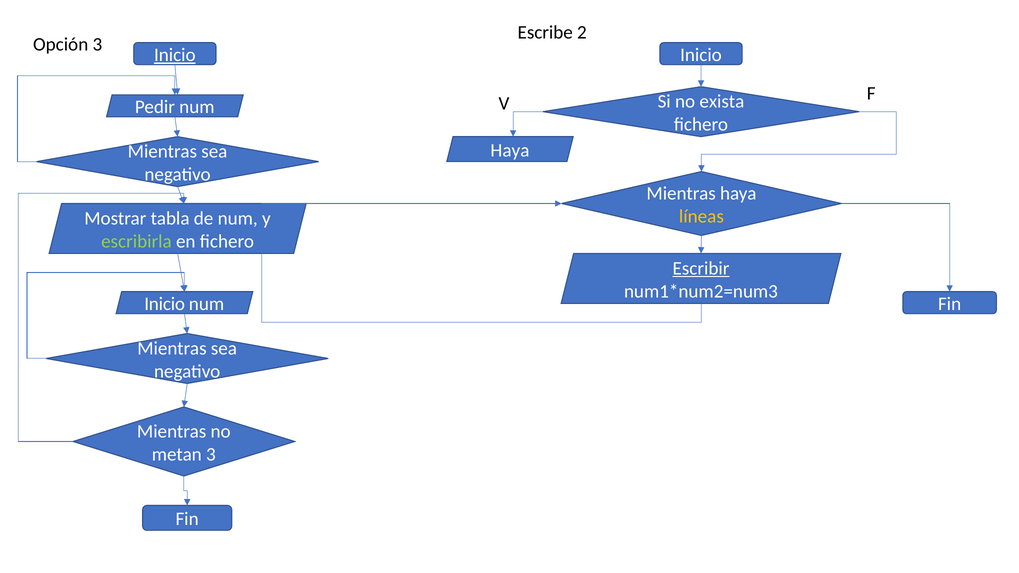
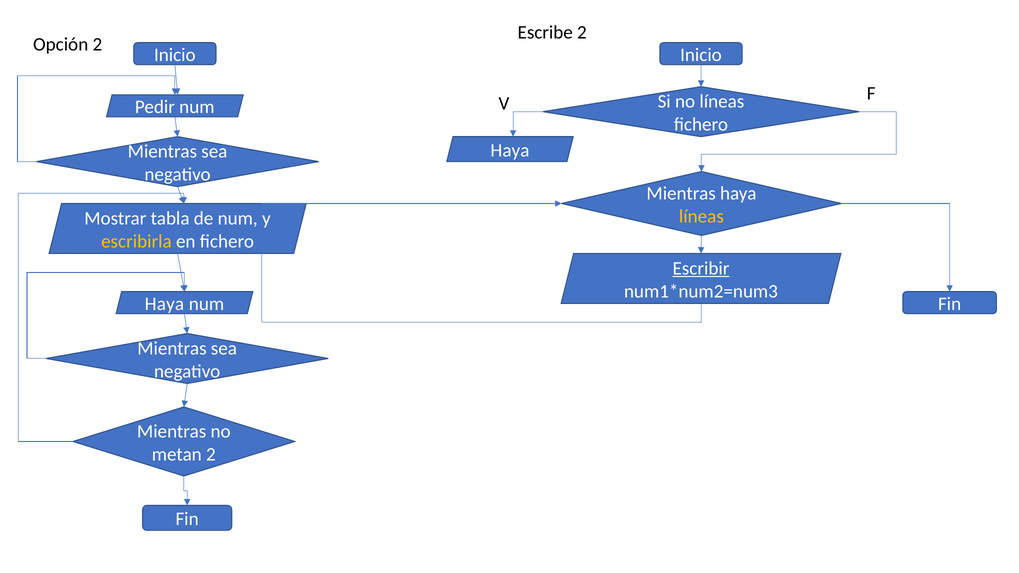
Opción 3: 3 -> 2 (97, 44)
Inicio underline: present -> none (175, 55)
no exista: exista -> líneas (722, 102)
escribirla colour: light green -> yellow (136, 241)
Inicio: Inicio -> Haya (164, 304)
metan 3: 3 -> 2 (211, 454)
